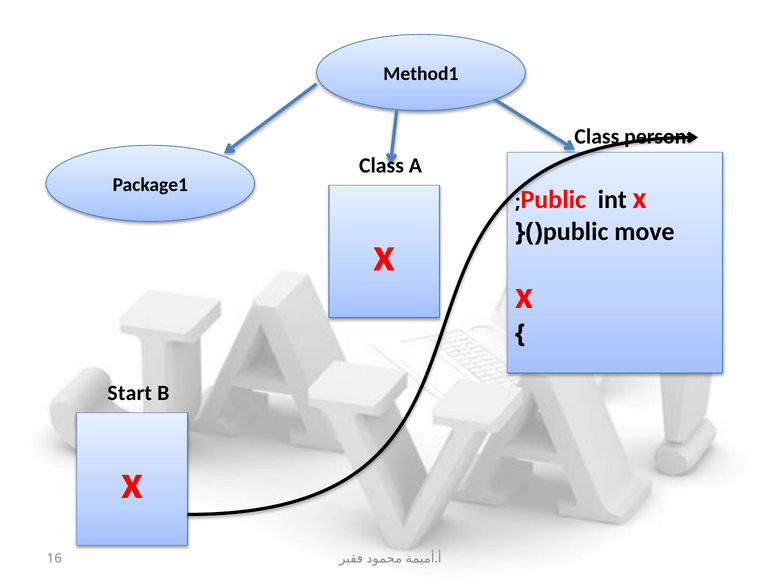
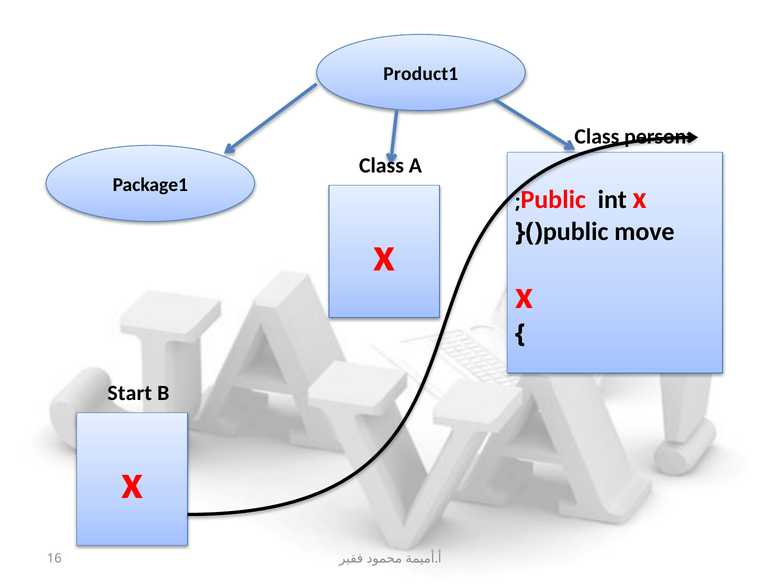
Method1: Method1 -> Product1 (421, 74)
